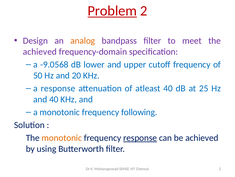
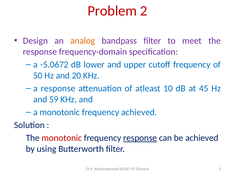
Problem underline: present -> none (112, 11)
achieved: achieved -> response (40, 52)
-9.0568: -9.0568 -> -5.0672 (54, 64)
atleast 40: 40 -> 10 (168, 88)
25: 25 -> 45 (204, 88)
and 40: 40 -> 59 (54, 99)
frequency following: following -> achieved (139, 112)
monotonic colour: orange -> red (62, 137)
